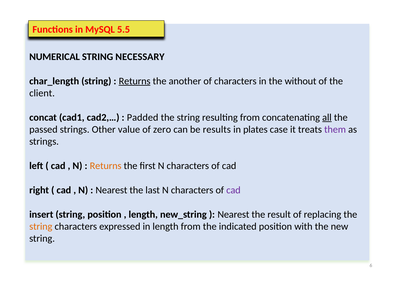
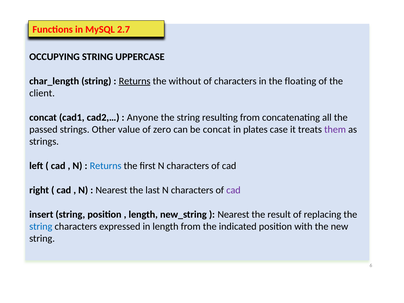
5.5: 5.5 -> 2.7 (124, 29)
NUMERICAL: NUMERICAL -> OCCUPYING (55, 57)
NECESSARY: NECESSARY -> UPPERCASE (140, 57)
another: another -> without (185, 81)
without: without -> floating (300, 81)
Padded: Padded -> Anyone (143, 117)
all underline: present -> none (327, 117)
be results: results -> concat (217, 130)
Returns colour: orange -> blue (106, 166)
string colour: orange -> blue (41, 226)
